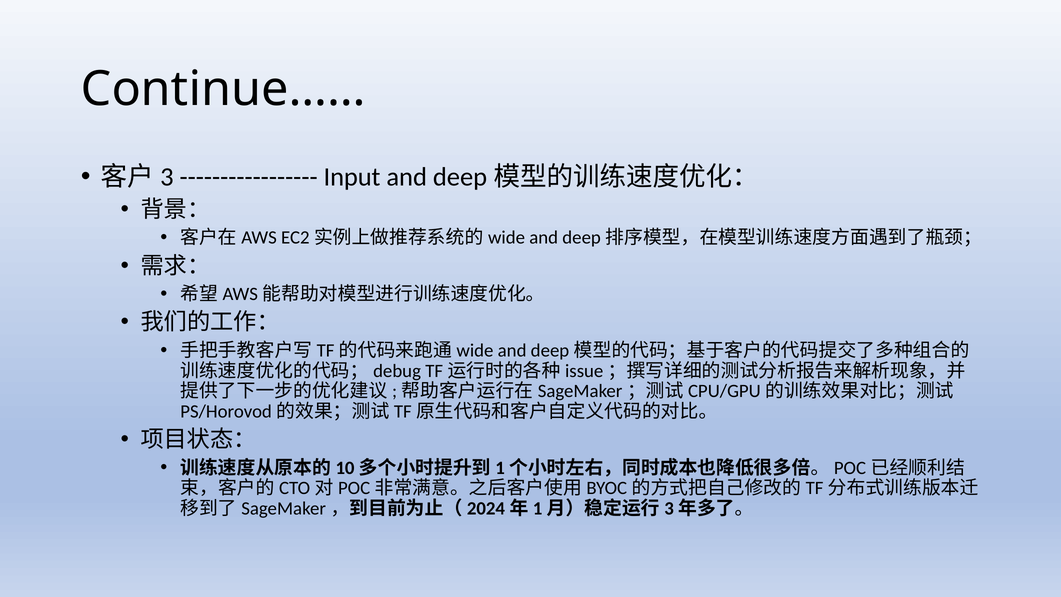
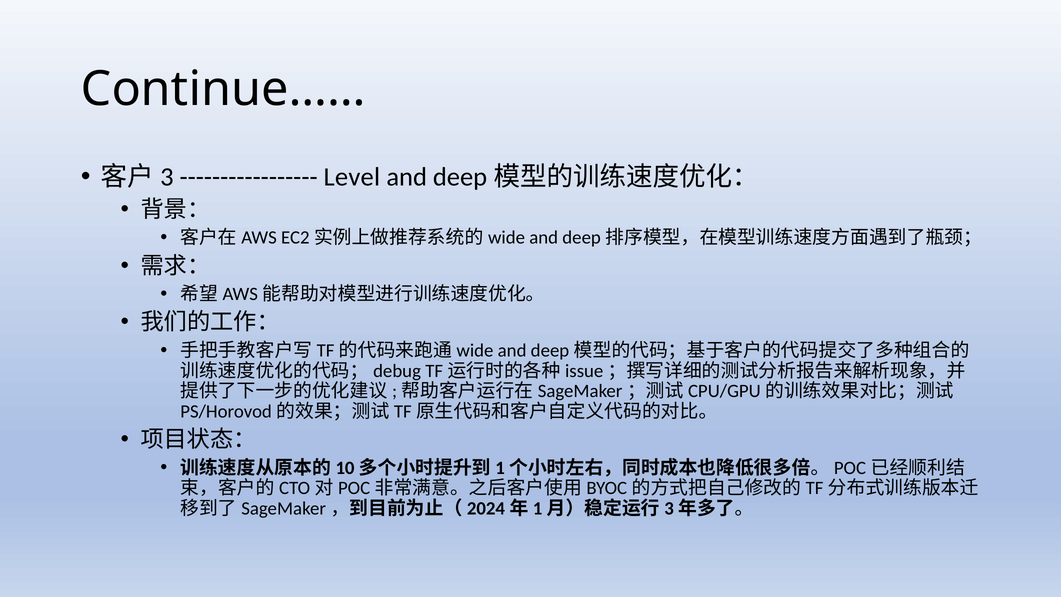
Input: Input -> Level (352, 177)
